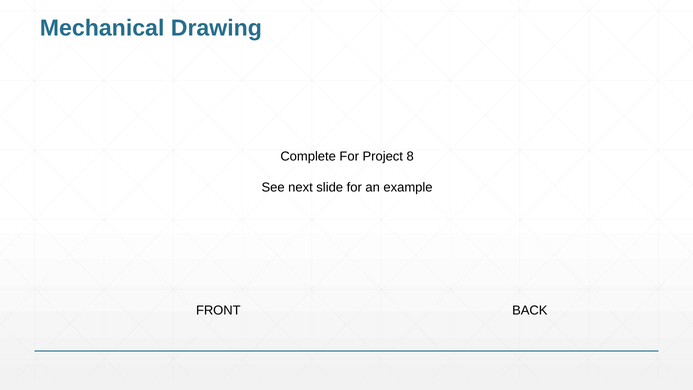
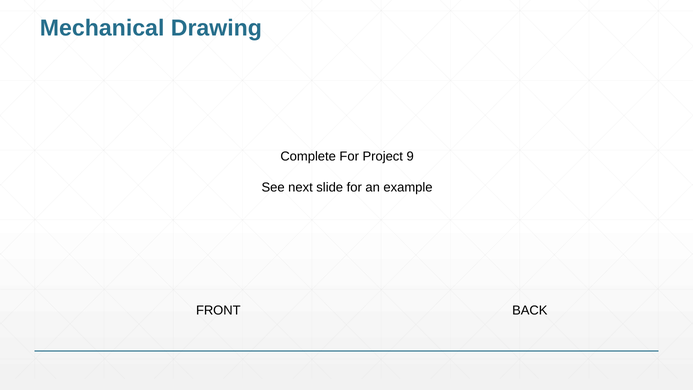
8: 8 -> 9 (410, 156)
